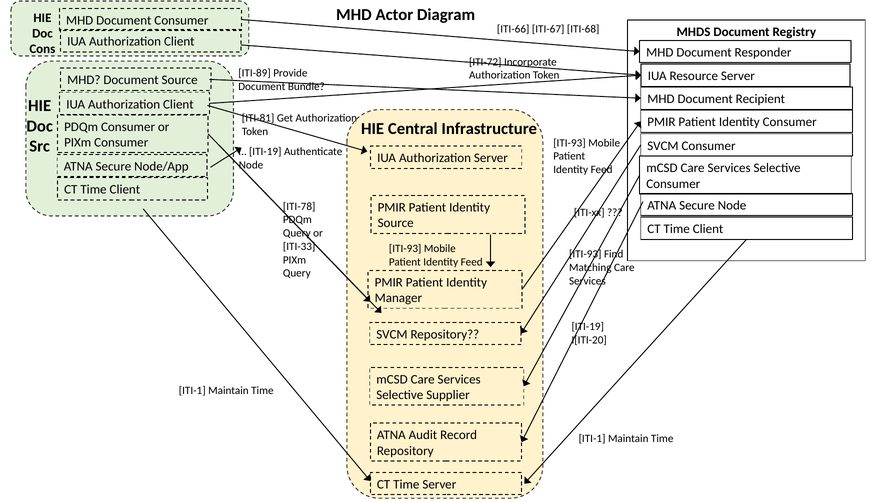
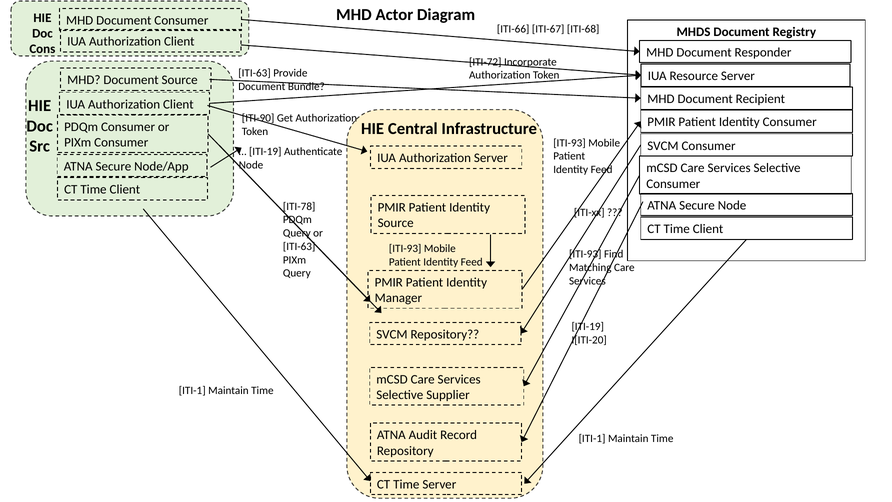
ITI-89: ITI-89 -> ITI-63 (255, 73)
ITI-81: ITI-81 -> ITI-90 (258, 118)
ITI-33: ITI-33 -> ITI-63 (299, 246)
